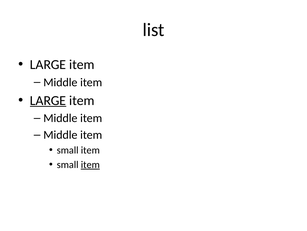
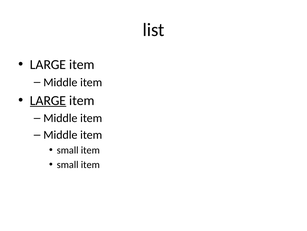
item underline: present -> none (90, 164)
